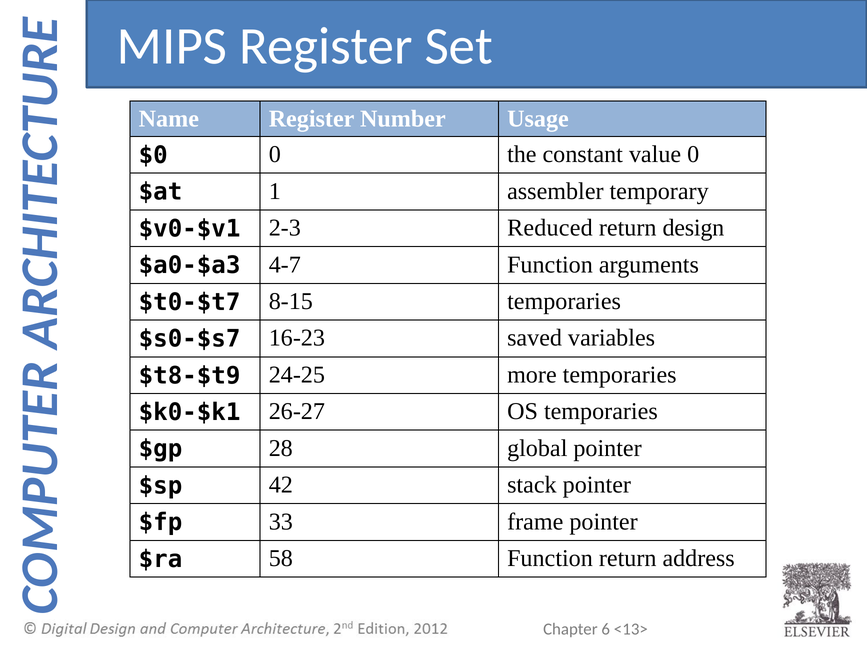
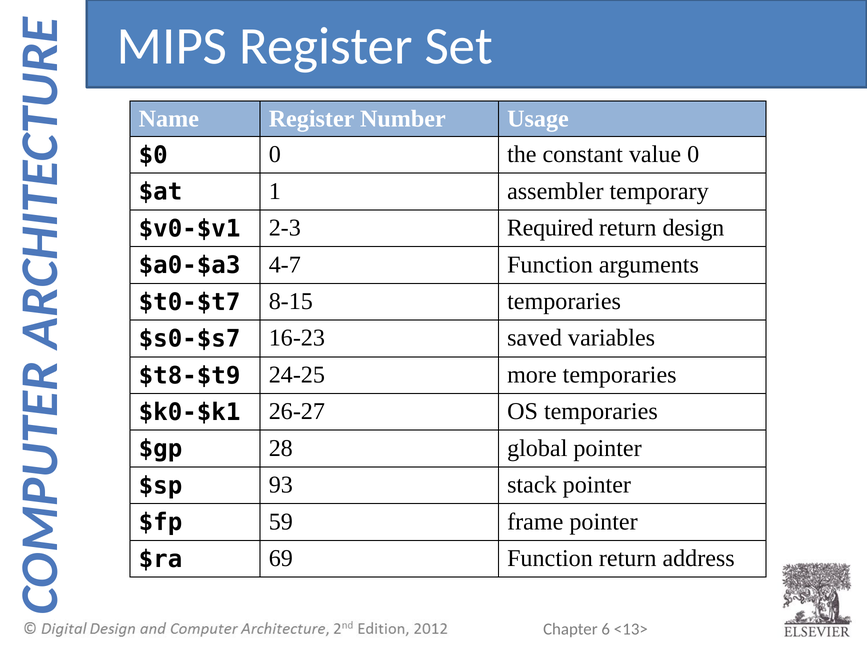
Reduced: Reduced -> Required (550, 228)
42: 42 -> 93 (281, 485)
33: 33 -> 59 (281, 522)
58: 58 -> 69 (281, 558)
